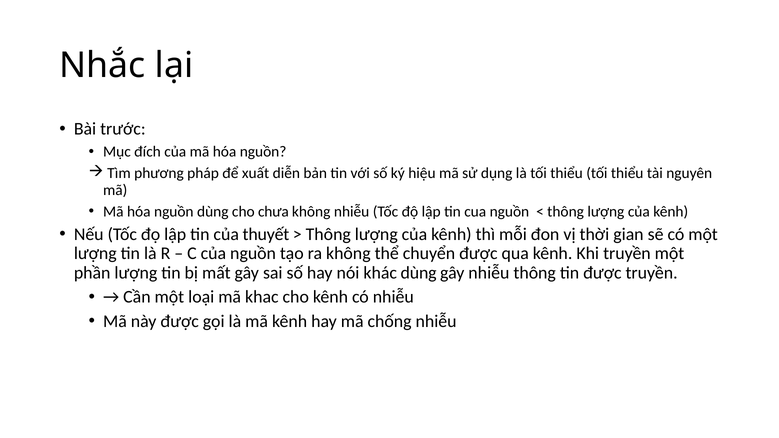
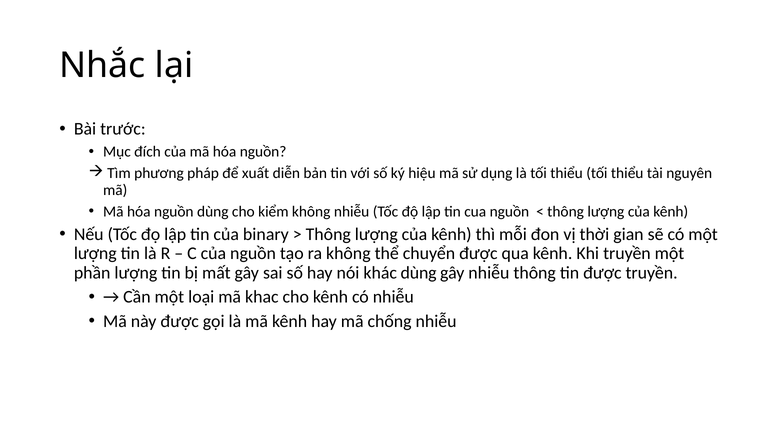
chưa: chưa -> kiểm (273, 212)
thuyết: thuyết -> binary (266, 234)
